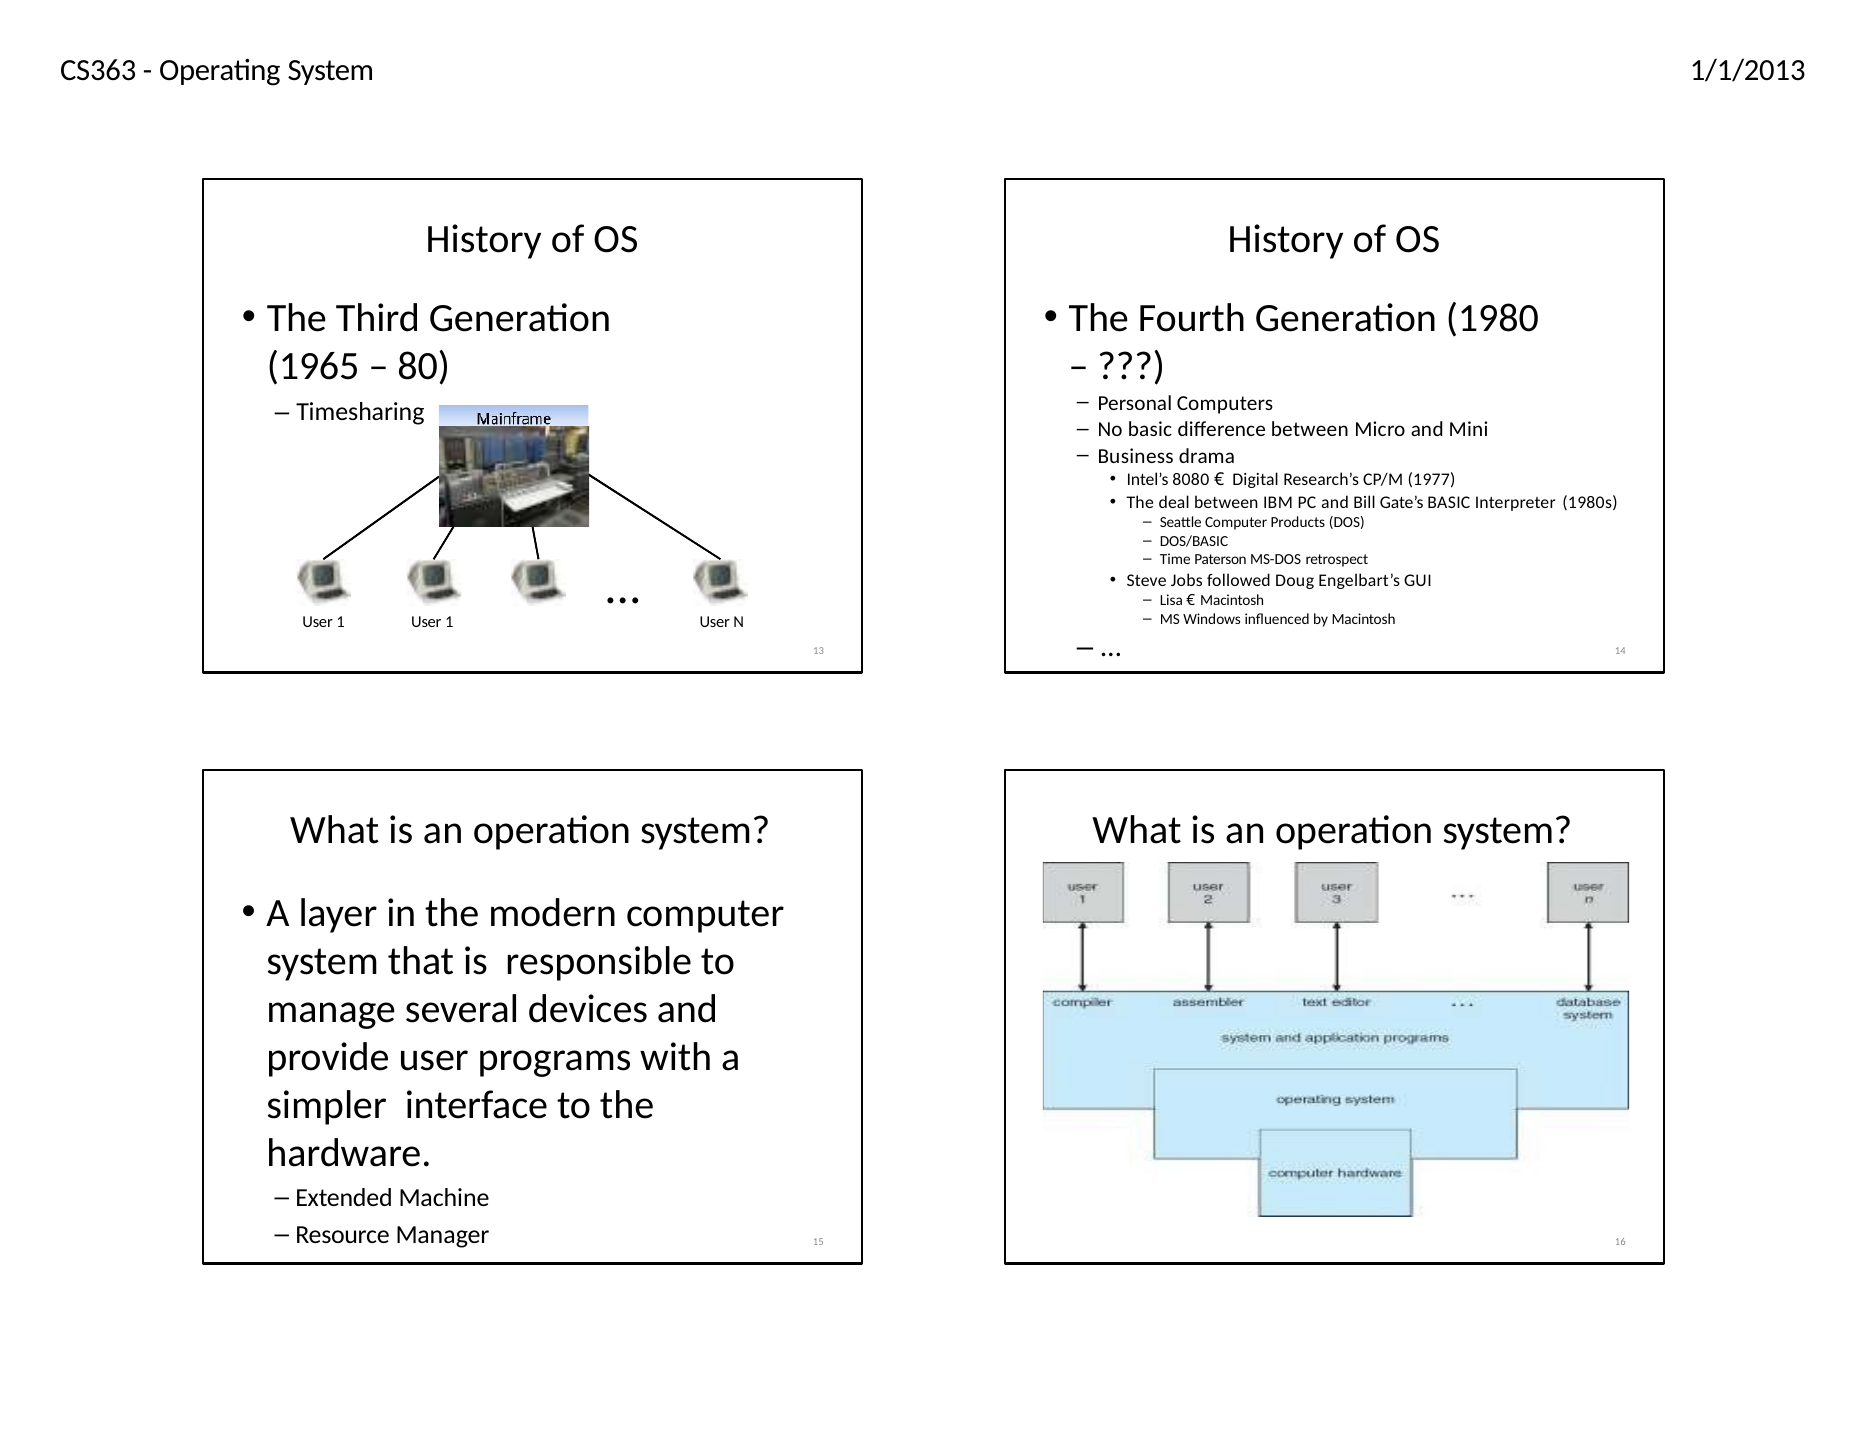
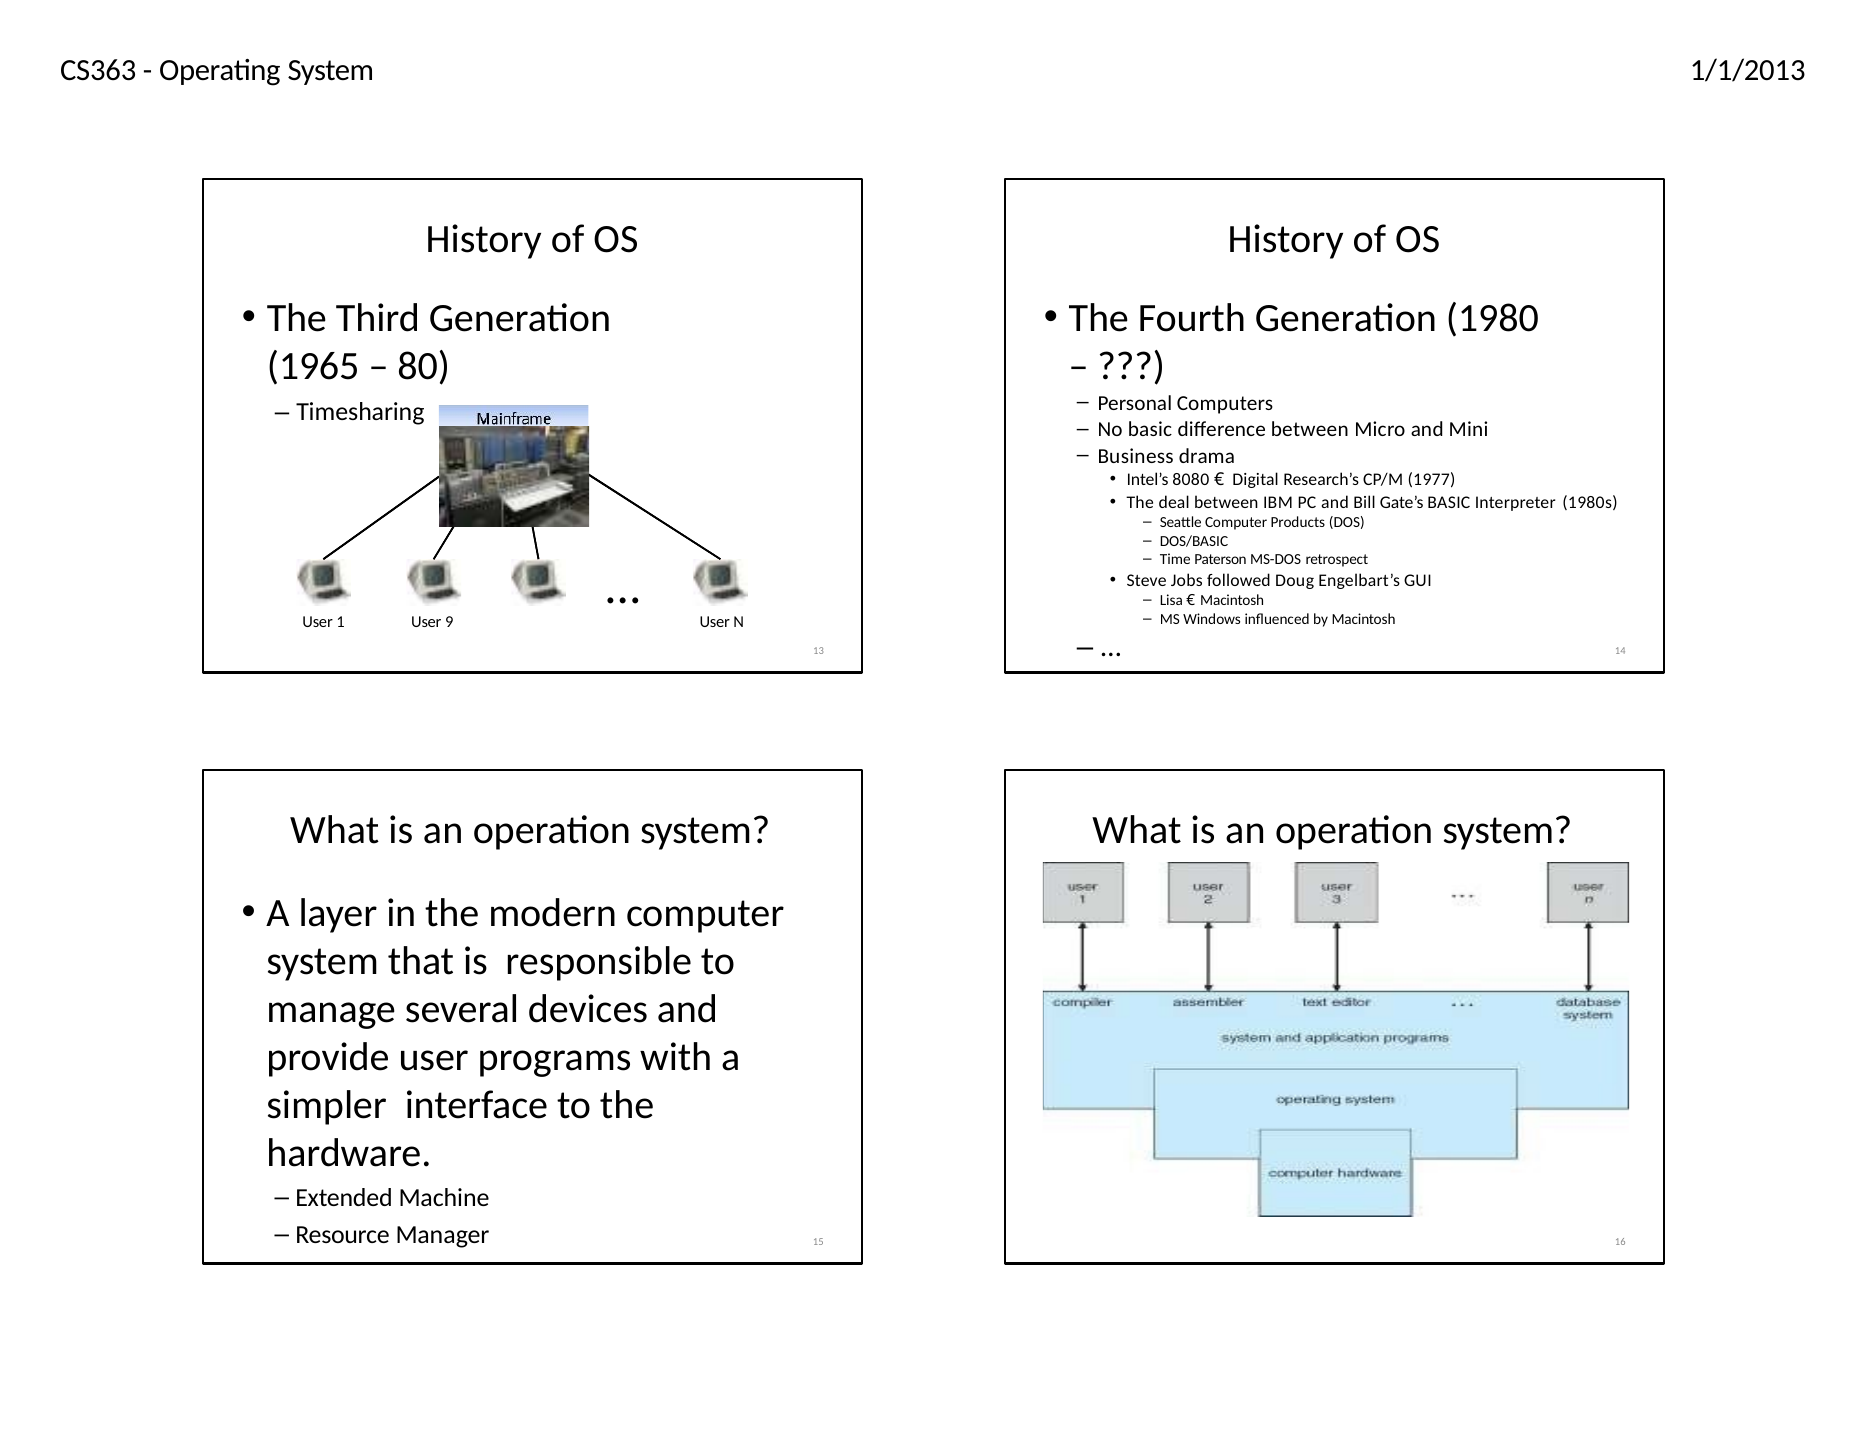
1: 1 -> 9 (449, 622)
